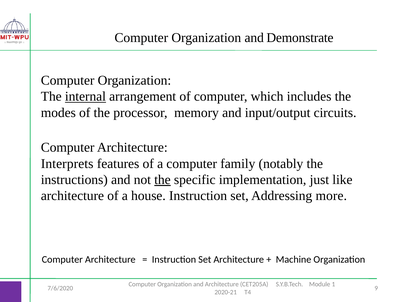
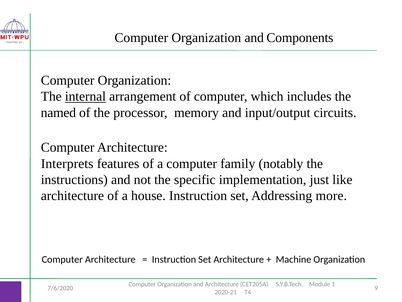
Demonstrate: Demonstrate -> Components (300, 38)
modes: modes -> named (58, 112)
the underline: present -> none (162, 179)
